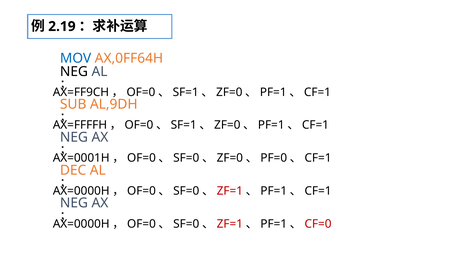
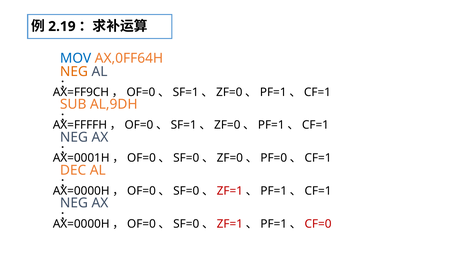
NEG colour: black -> orange (74, 71)
